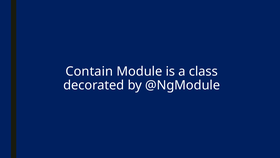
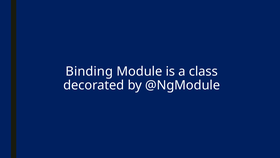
Contain: Contain -> Binding (89, 71)
